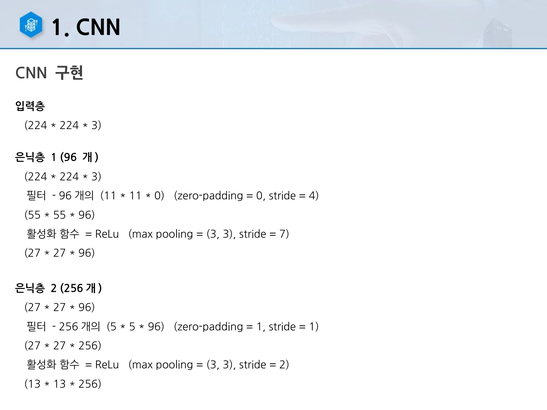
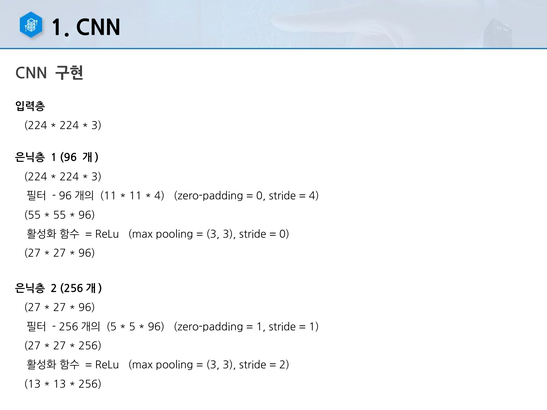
0: 0 -> 4 (159, 196)
7: 7 -> 0 (284, 234)
